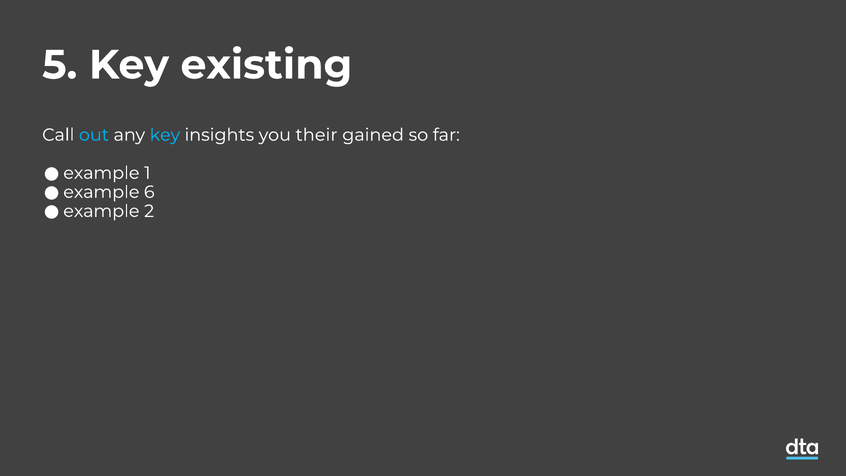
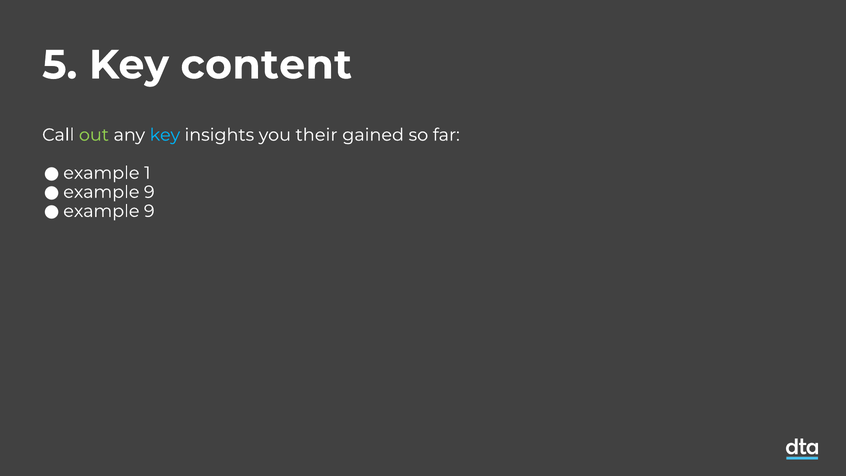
existing: existing -> content (266, 65)
out colour: light blue -> light green (94, 135)
6: 6 -> 9 (149, 192)
2: 2 -> 9 (149, 211)
